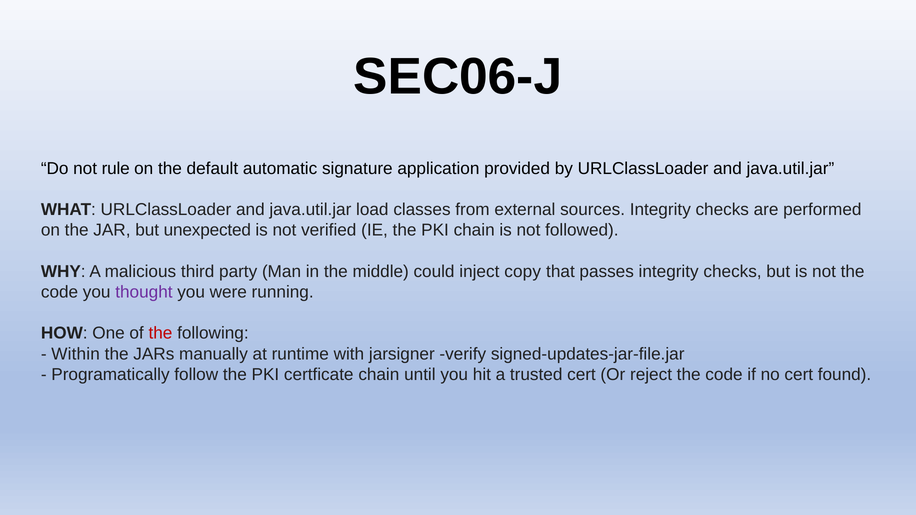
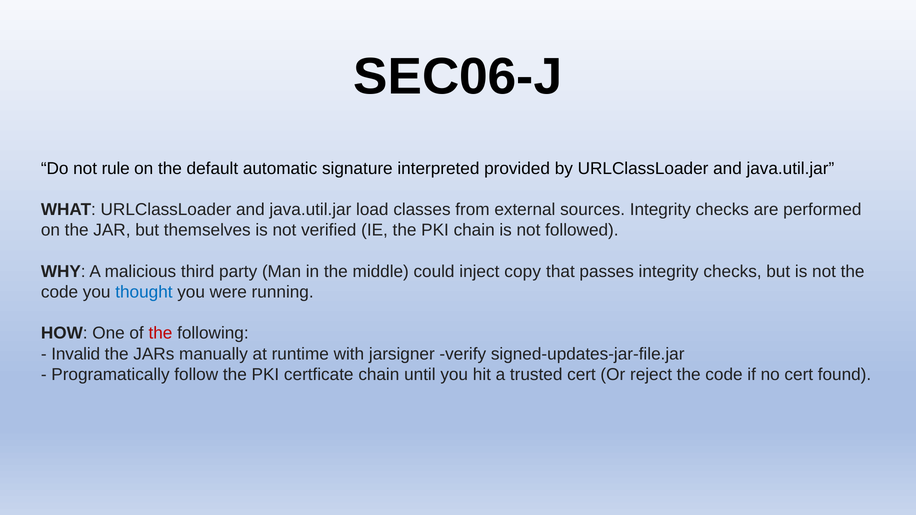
application: application -> interpreted (438, 169)
unexpected: unexpected -> themselves (207, 230)
thought colour: purple -> blue (144, 292)
Within: Within -> Invalid (76, 354)
